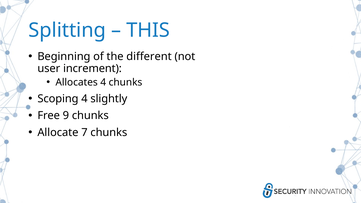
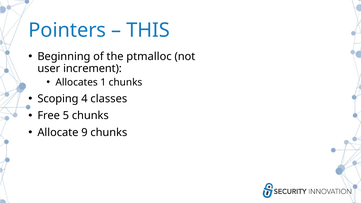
Splitting: Splitting -> Pointers (67, 30)
different: different -> ptmalloc (149, 57)
Allocates 4: 4 -> 1 (103, 82)
slightly: slightly -> classes (109, 99)
9: 9 -> 5 (66, 116)
7: 7 -> 9 (84, 133)
